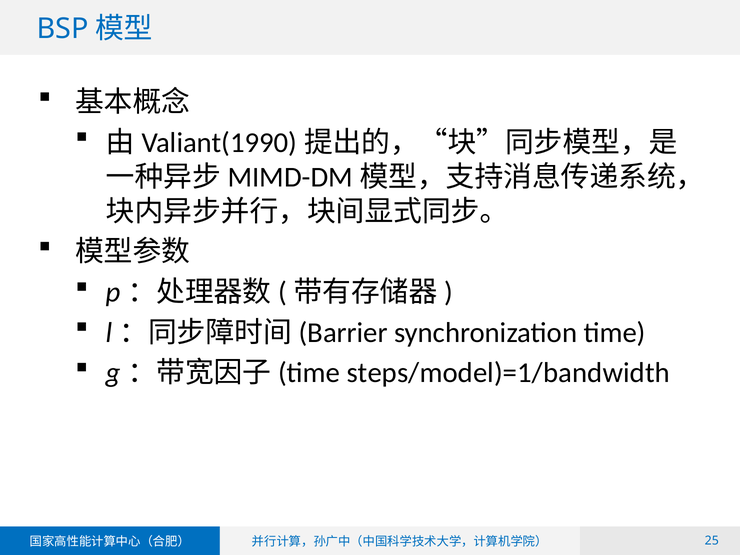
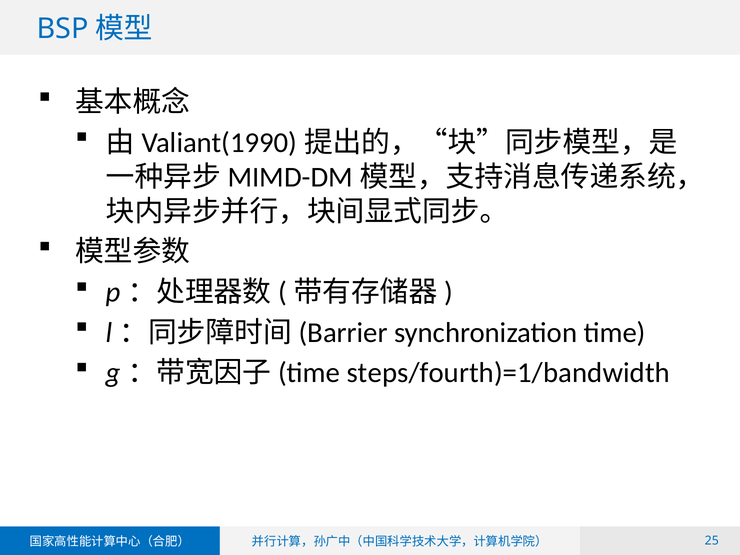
steps/model)=1/bandwidth: steps/model)=1/bandwidth -> steps/fourth)=1/bandwidth (508, 373)
